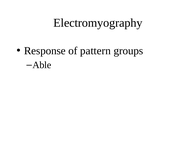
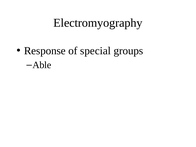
pattern: pattern -> special (95, 51)
